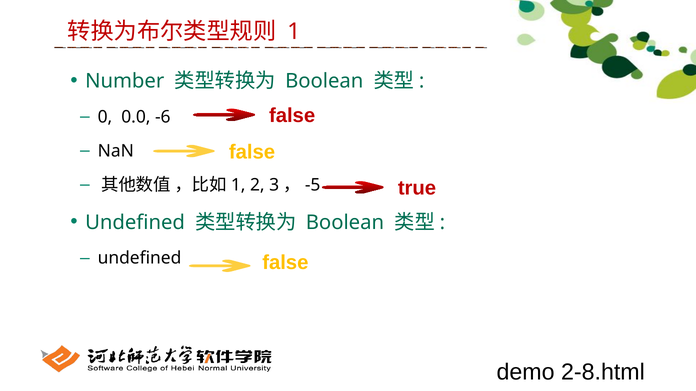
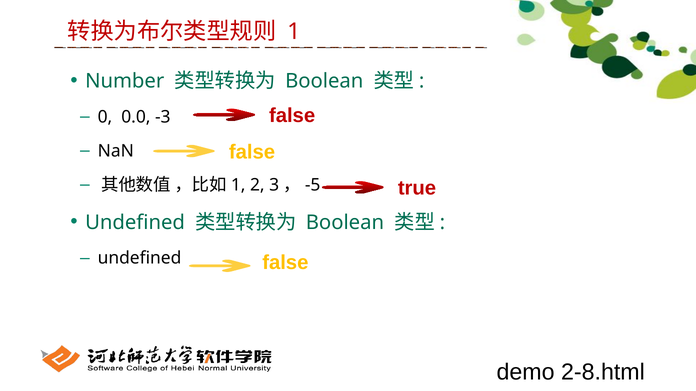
-6: -6 -> -3 (163, 117)
